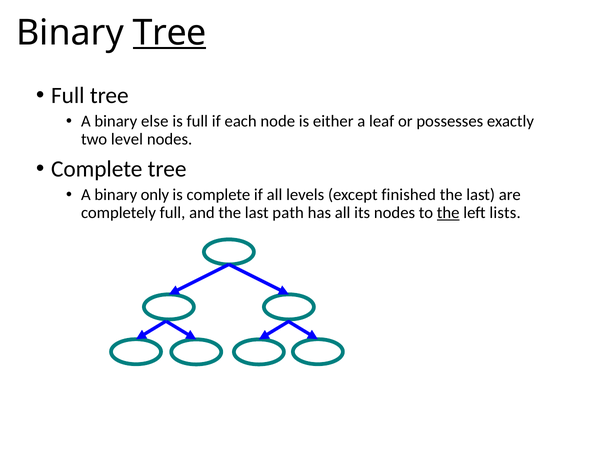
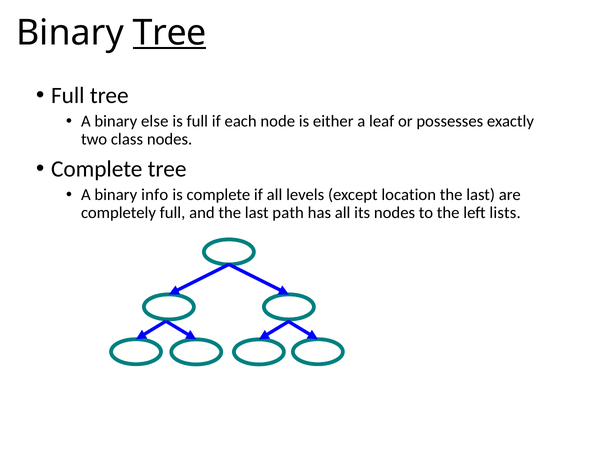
level: level -> class (127, 139)
only: only -> info (155, 195)
finished: finished -> location (409, 195)
the underline: present -> none (448, 213)
